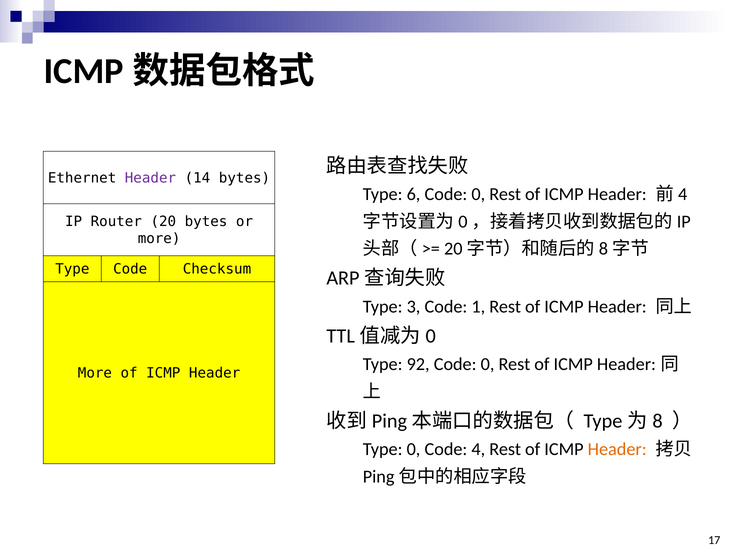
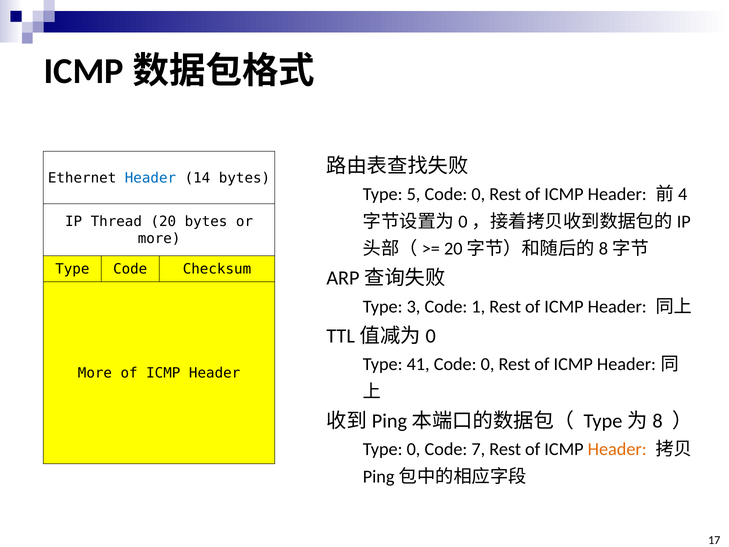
Header colour: purple -> blue (150, 178)
6: 6 -> 5 (414, 194)
Router: Router -> Thread (116, 222)
92: 92 -> 41 (418, 364)
4: 4 -> 7 (478, 449)
